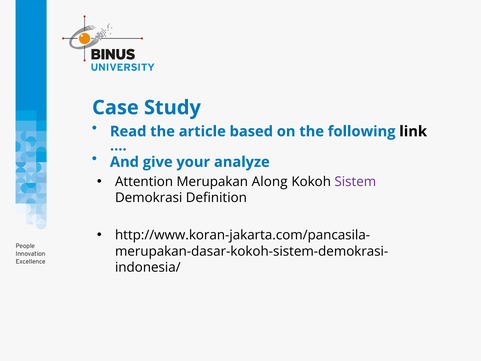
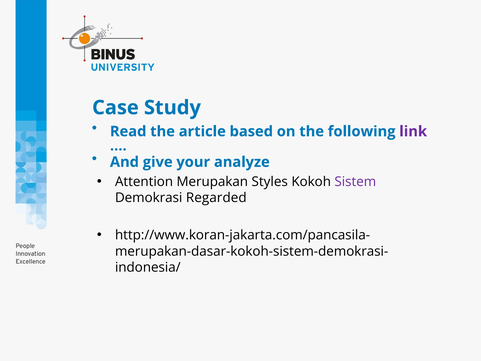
link colour: black -> purple (413, 131)
Along: Along -> Styles (270, 182)
Definition: Definition -> Regarded (216, 198)
